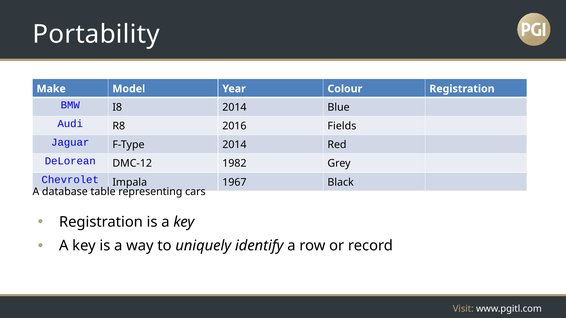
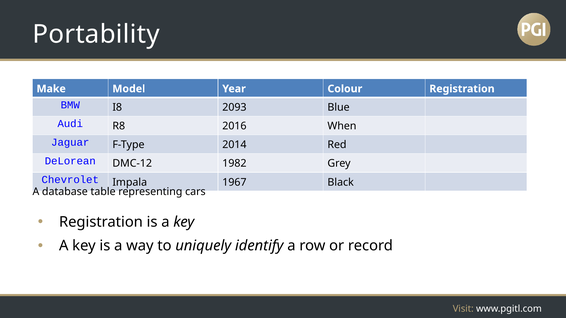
I8 2014: 2014 -> 2093 (234, 108)
Fields: Fields -> When (342, 126)
